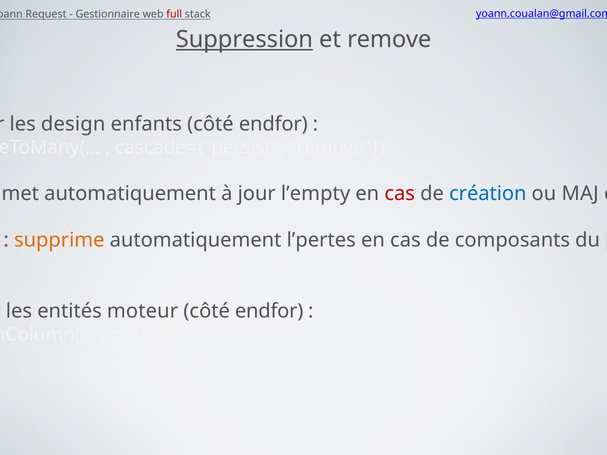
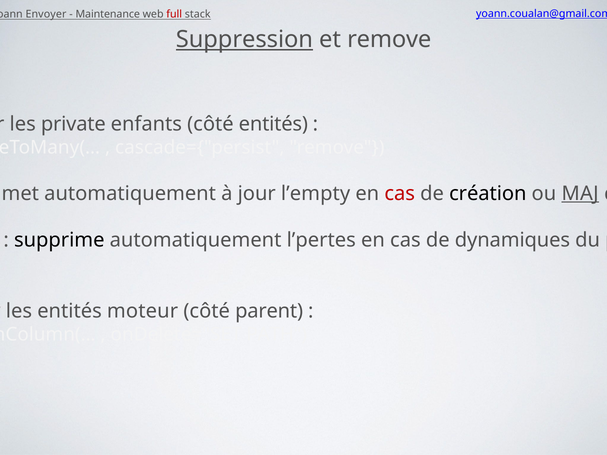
Request: Request -> Envoyer (46, 14)
Gestionnaire: Gestionnaire -> Maintenance (108, 14)
design: design -> private (73, 124)
enfants côté endfor: endfor -> entités (273, 124)
création colour: blue -> black (488, 194)
MAJ underline: none -> present (580, 194)
supprime colour: orange -> black (59, 240)
composants: composants -> dynamiques (512, 240)
endfor: endfor -> parent (269, 311)
